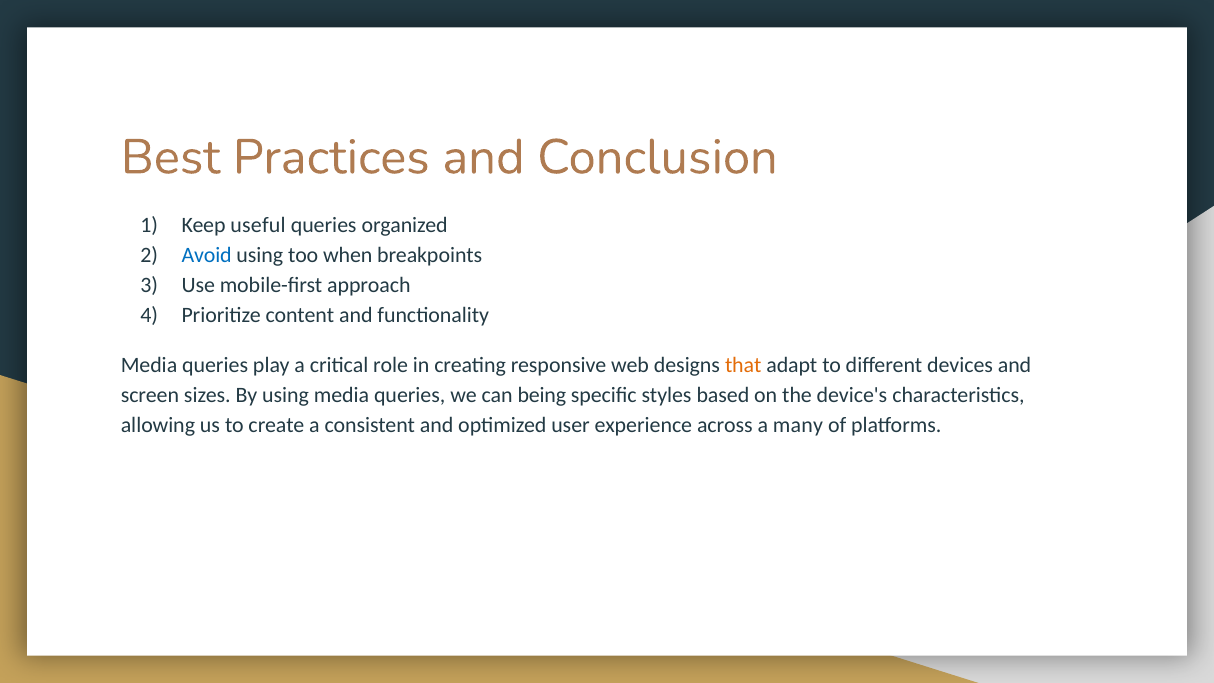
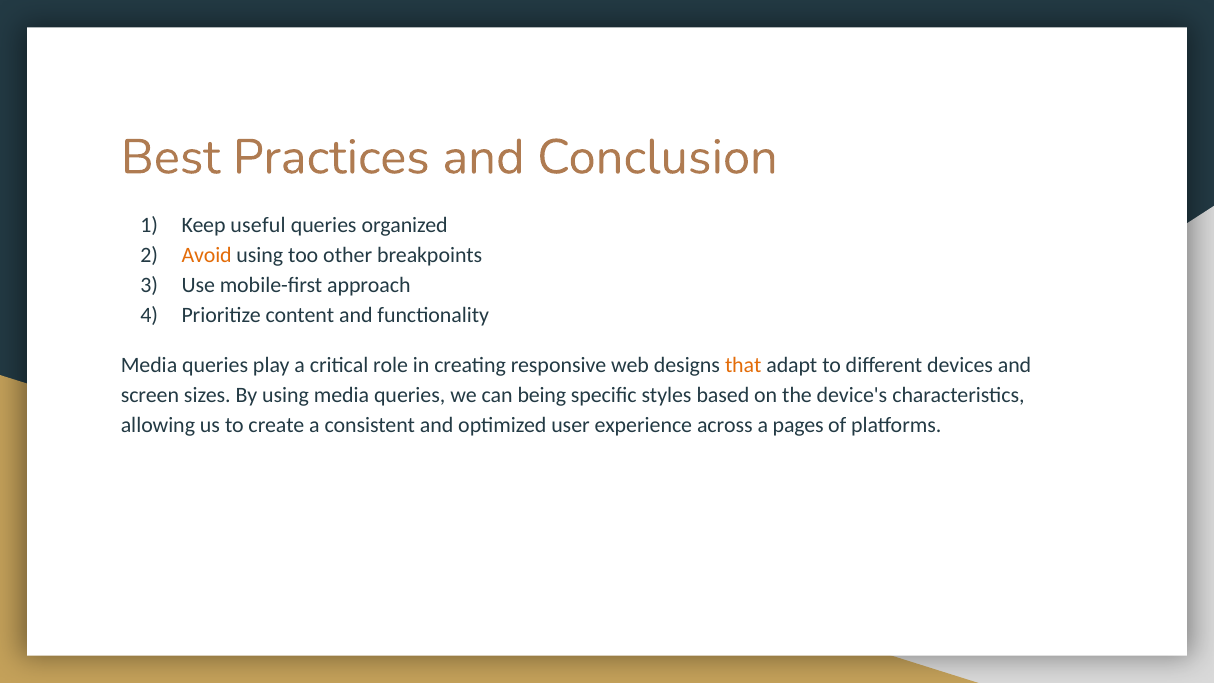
Avoid colour: blue -> orange (207, 255)
when: when -> other (348, 255)
many: many -> pages (798, 426)
